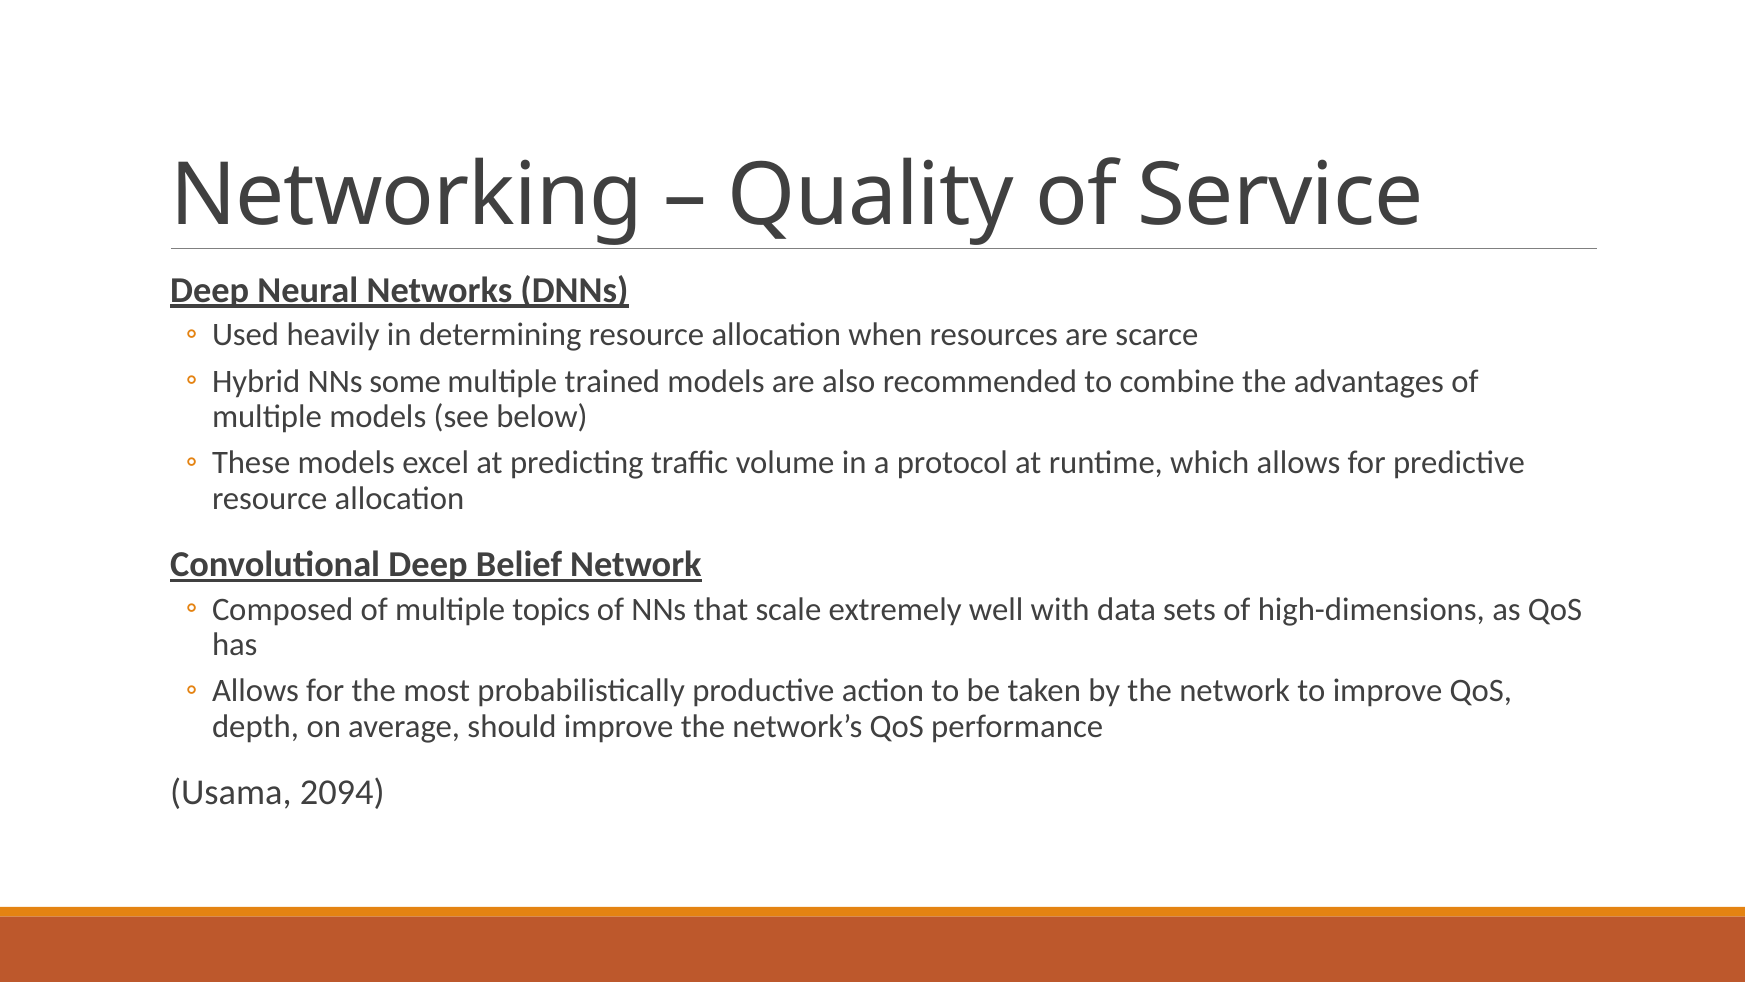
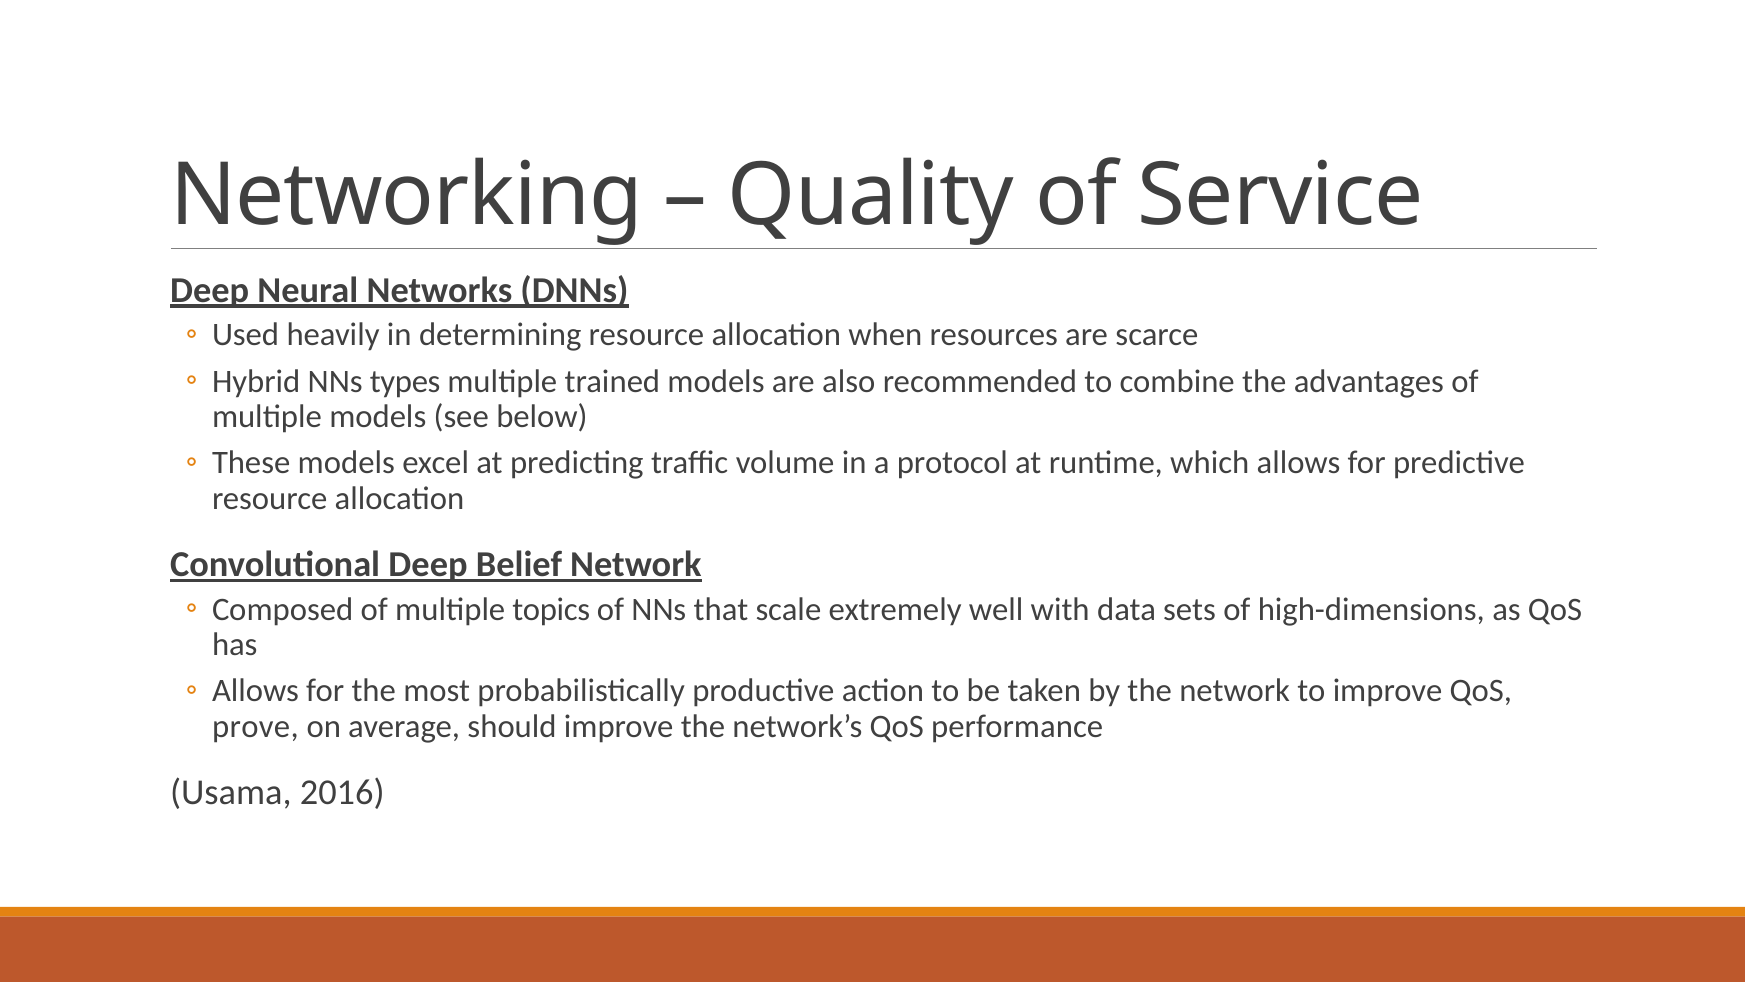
some: some -> types (405, 381)
depth: depth -> prove (255, 726)
2094: 2094 -> 2016 (342, 792)
